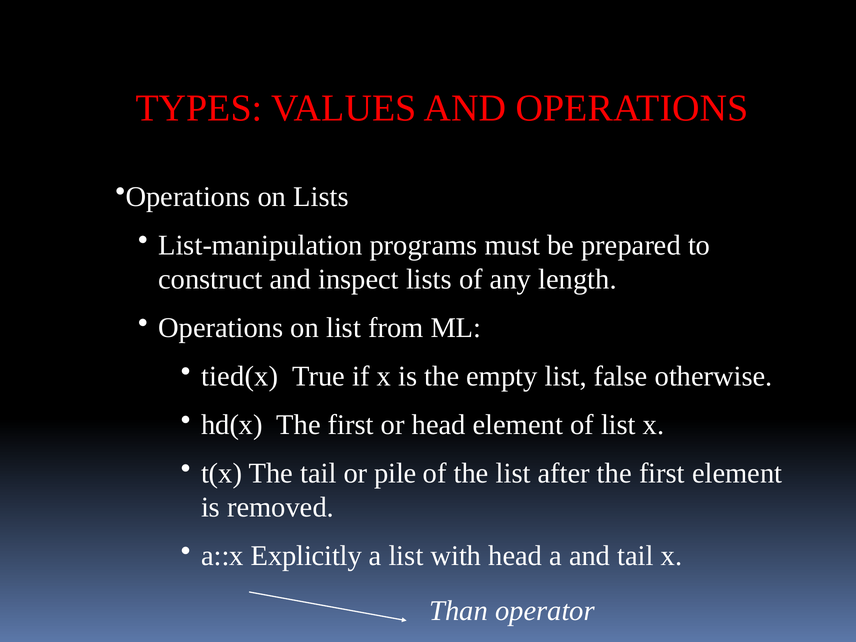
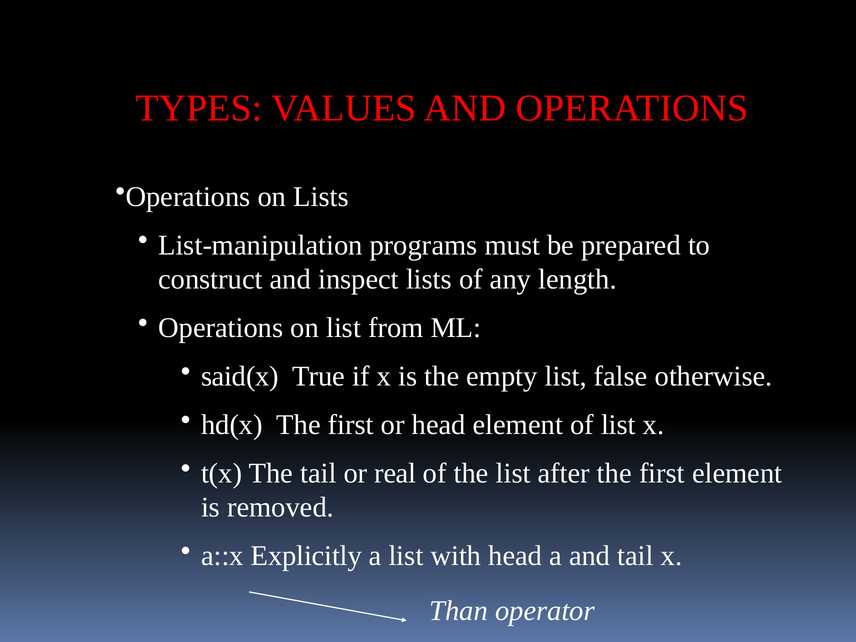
tied(x: tied(x -> said(x (240, 376)
pile: pile -> real (395, 473)
